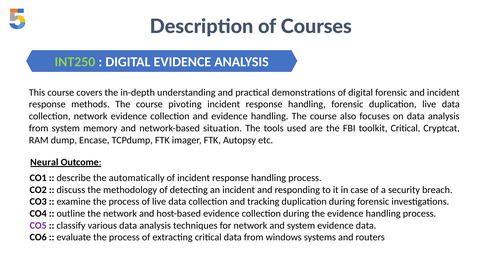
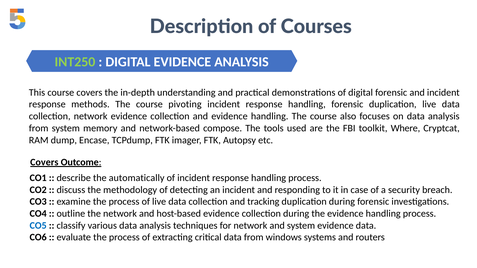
situation: situation -> compose (223, 128)
toolkit Critical: Critical -> Where (405, 128)
Neural: Neural -> Covers (44, 163)
CO5 colour: purple -> blue (38, 226)
